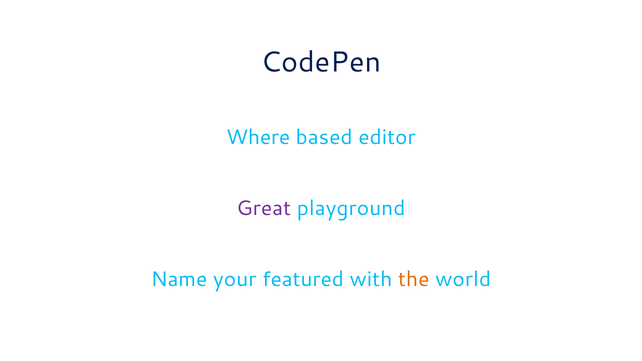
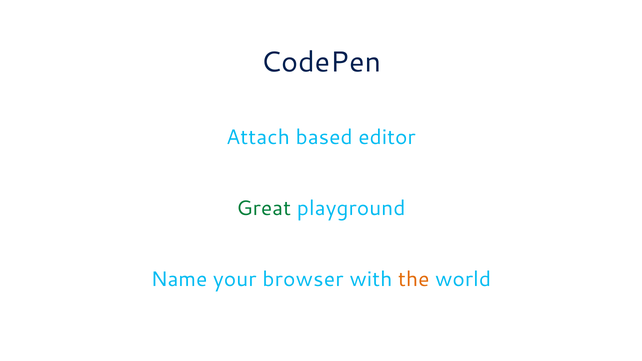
Where: Where -> Attach (258, 137)
Great colour: purple -> green (264, 208)
featured: featured -> browser (303, 279)
